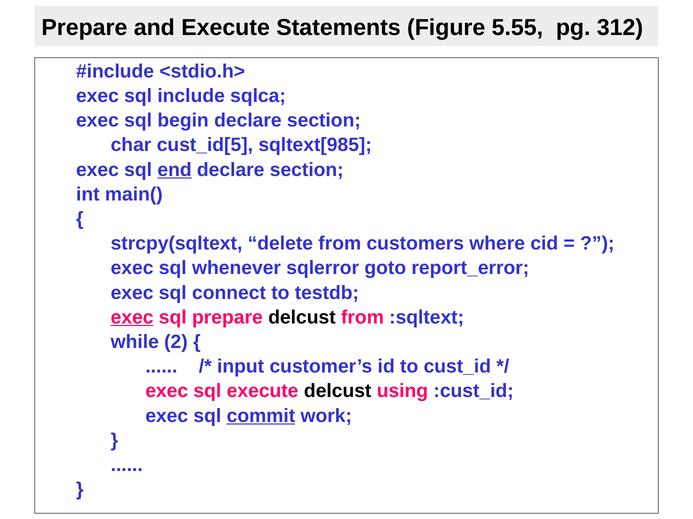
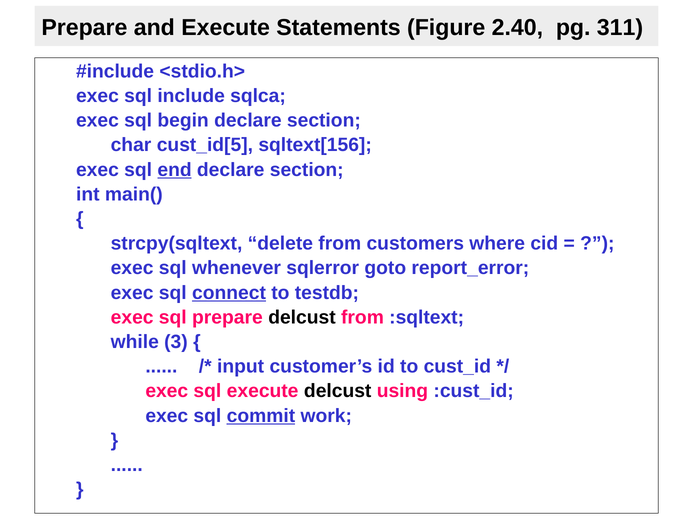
5.55: 5.55 -> 2.40 (517, 28)
312: 312 -> 311 (620, 28)
sqltext[985: sqltext[985 -> sqltext[156 (315, 145)
connect underline: none -> present (229, 293)
exec underline: present -> none (132, 318)
2: 2 -> 3 (176, 342)
